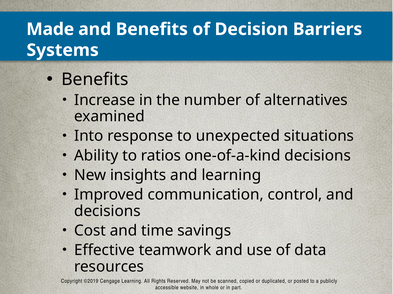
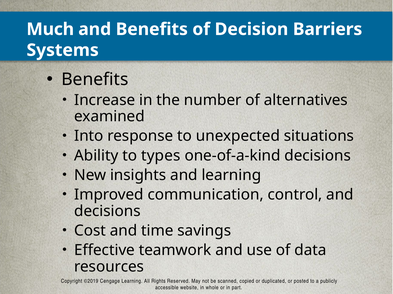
Made: Made -> Much (50, 29)
ratios: ratios -> types (161, 156)
